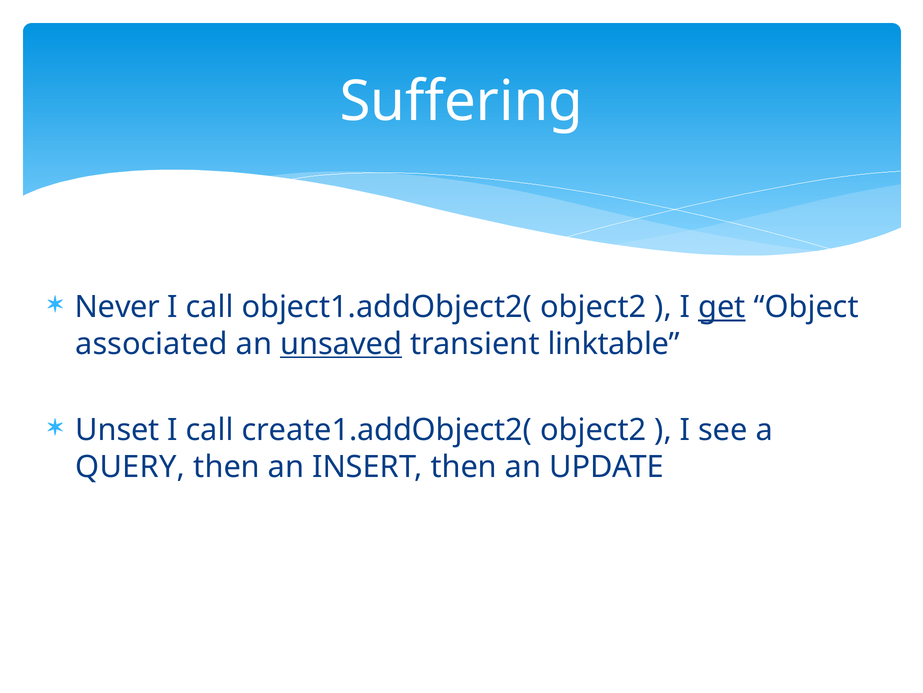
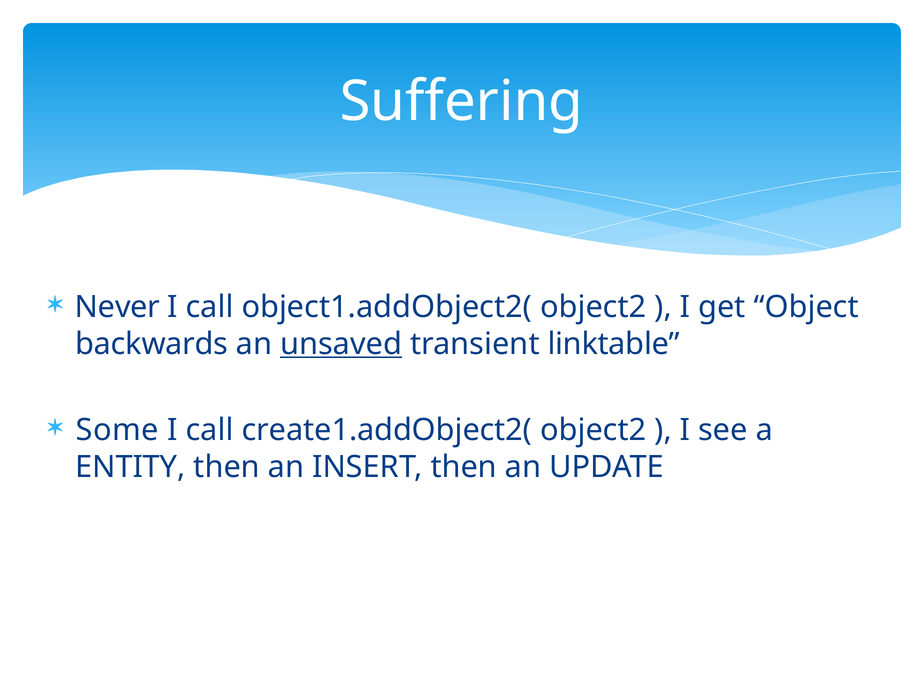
get underline: present -> none (722, 307)
associated: associated -> backwards (152, 344)
Unset: Unset -> Some (117, 430)
QUERY: QUERY -> ENTITY (130, 467)
